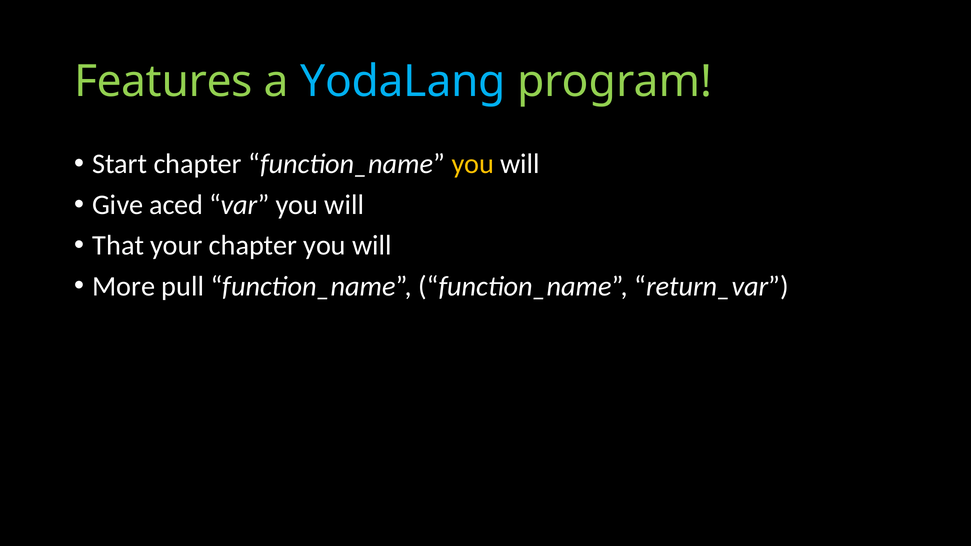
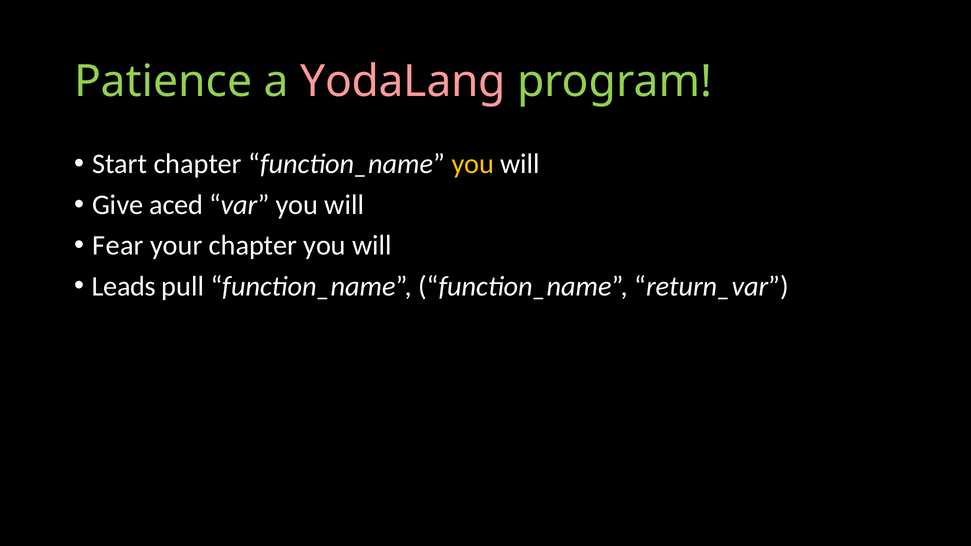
Features: Features -> Patience (163, 82)
YodaLang colour: light blue -> pink (403, 82)
That: That -> Fear (118, 246)
More: More -> Leads (124, 286)
